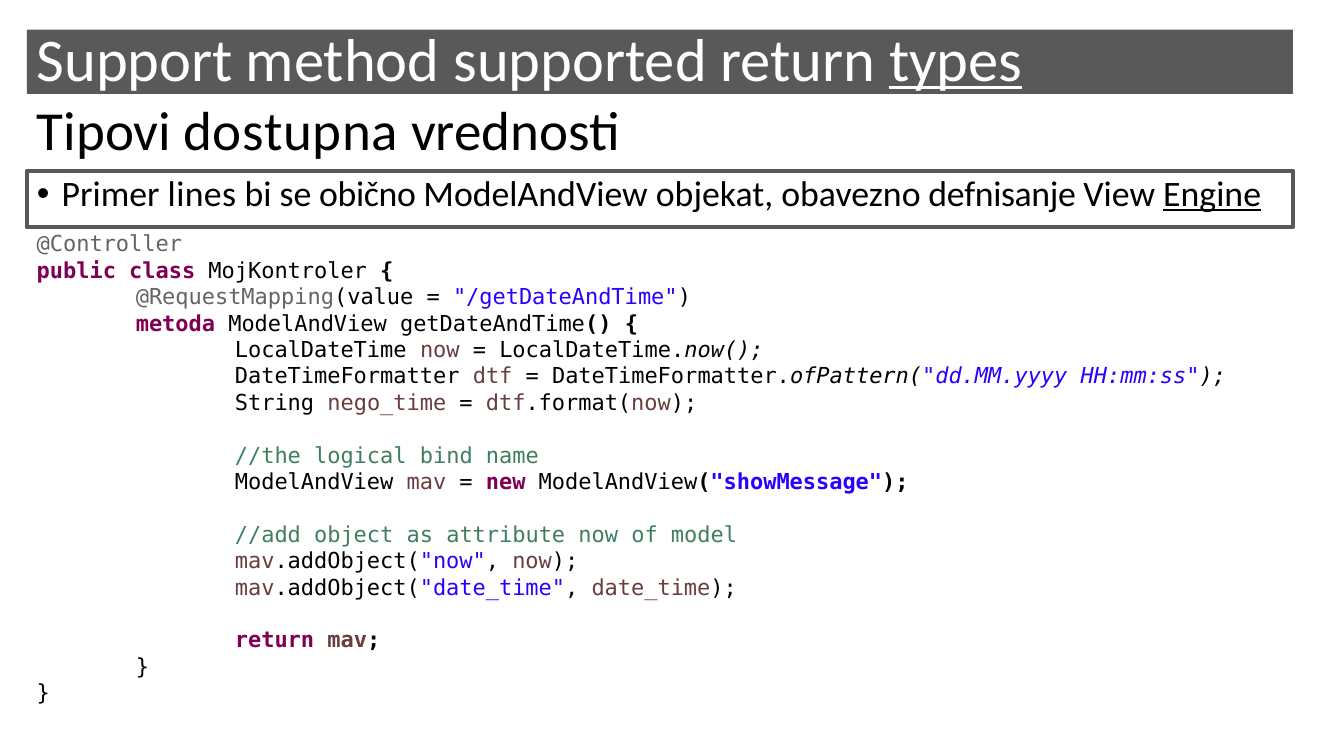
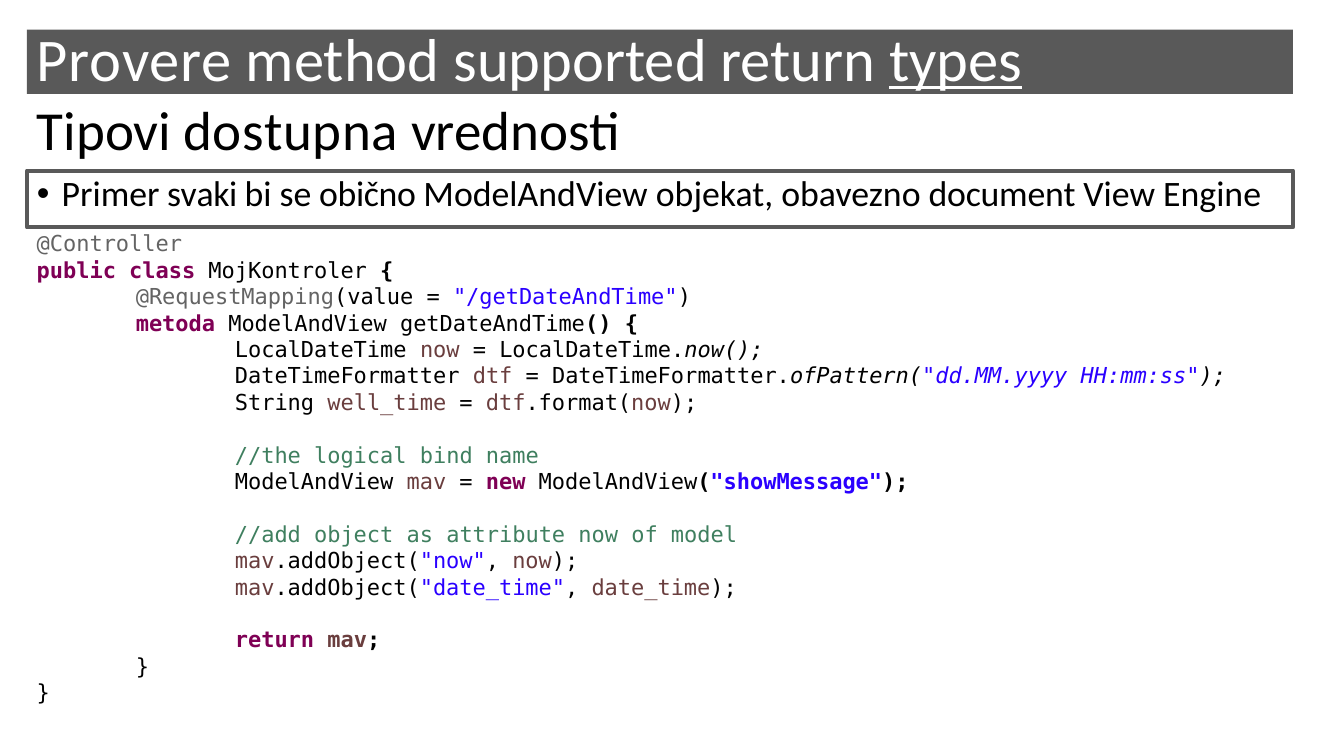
Support: Support -> Provere (134, 61)
lines: lines -> svaki (202, 195)
defnisanje: defnisanje -> document (1002, 195)
Engine underline: present -> none (1212, 195)
nego_time: nego_time -> well_time (387, 403)
